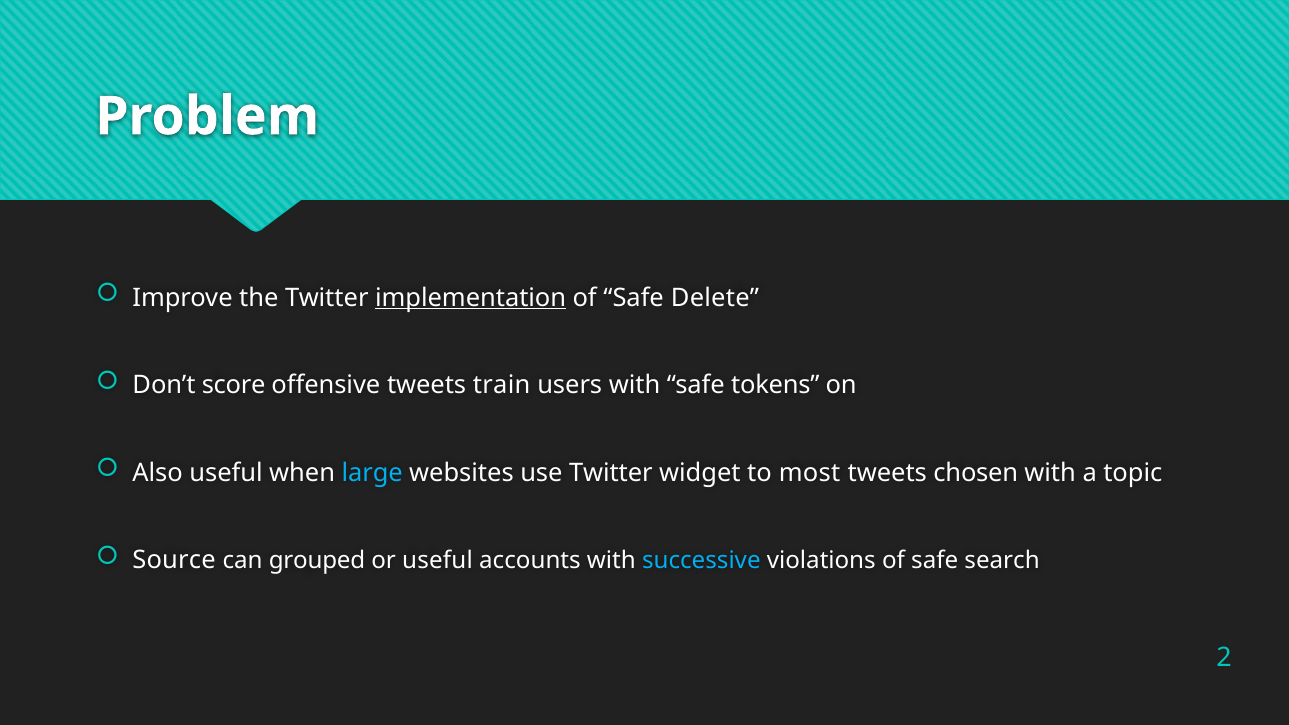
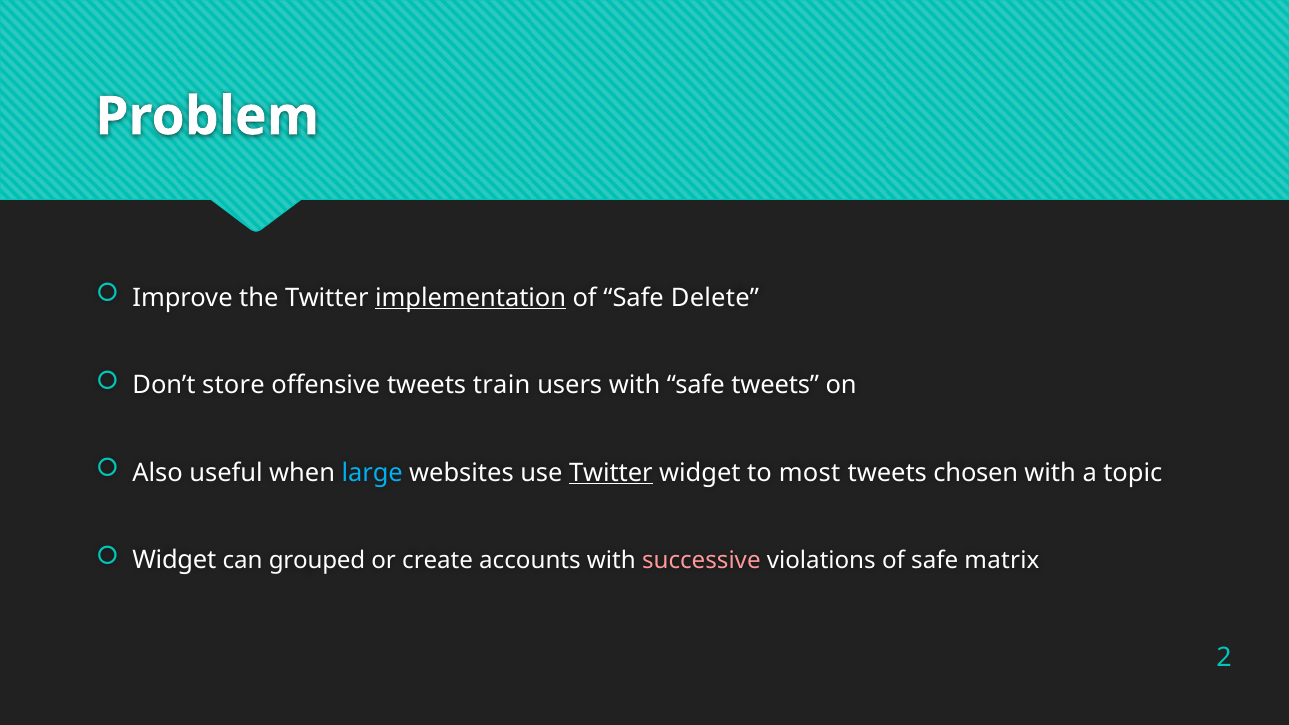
score: score -> store (233, 385)
safe tokens: tokens -> tweets (775, 385)
Twitter underline: none -> present (611, 473)
Source: Source -> Widget (174, 560)
or useful: useful -> create (438, 561)
successive colour: light blue -> pink (701, 561)
search: search -> matrix (1002, 561)
